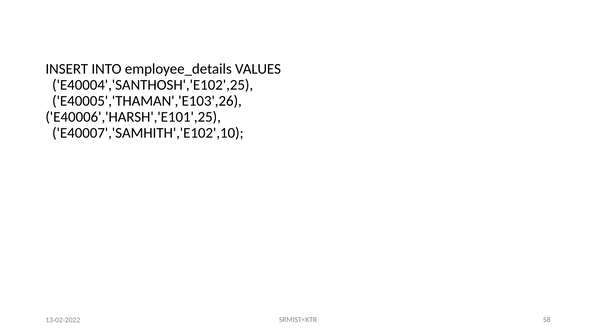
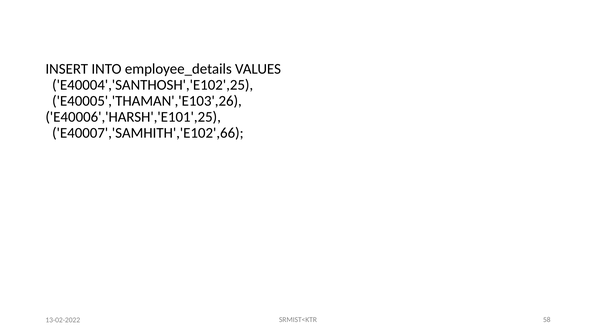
E40007','SAMHITH','E102',10: E40007','SAMHITH','E102',10 -> E40007','SAMHITH','E102',66 (148, 133)
